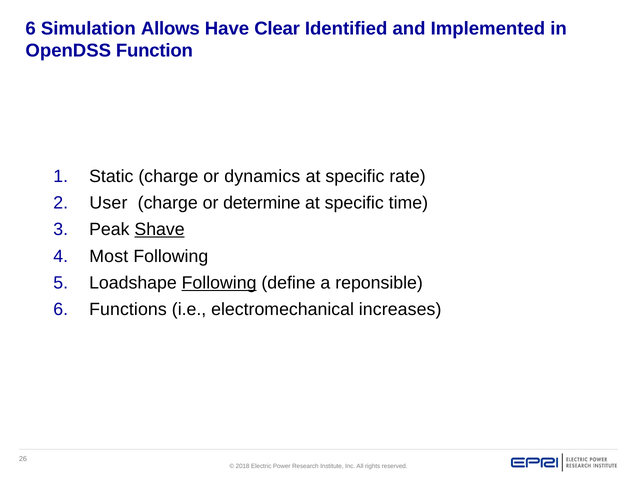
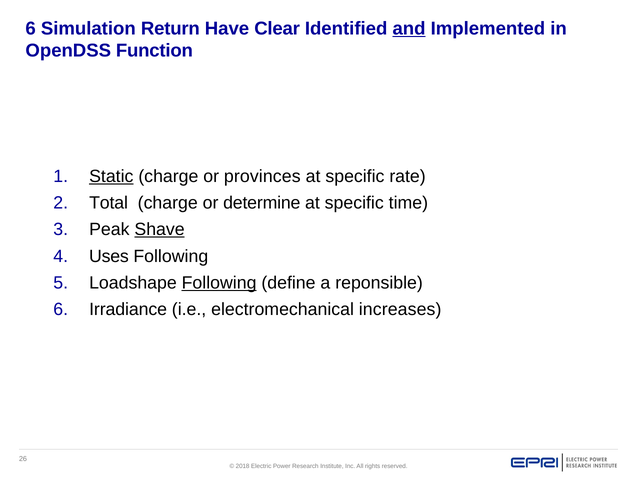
Allows: Allows -> Return (170, 28)
and underline: none -> present (409, 28)
Static underline: none -> present (111, 176)
dynamics: dynamics -> provinces (262, 176)
User: User -> Total (109, 203)
Most: Most -> Uses (109, 256)
Functions: Functions -> Irradiance (128, 309)
